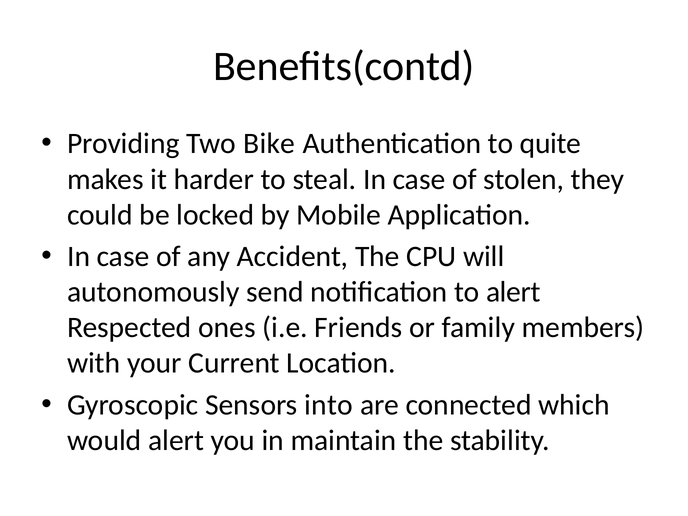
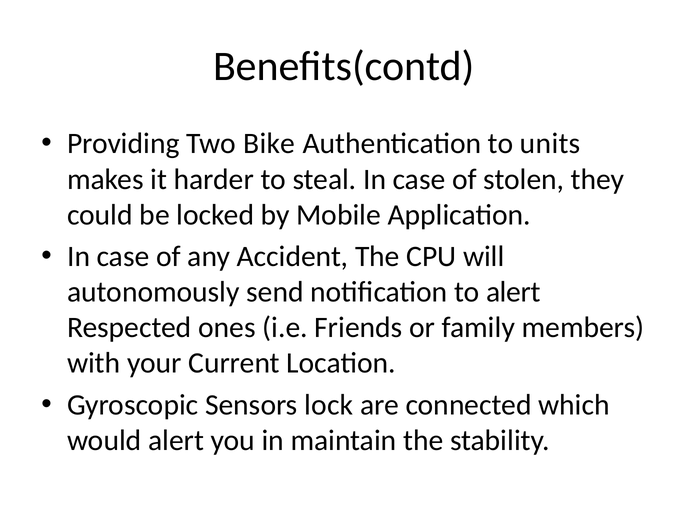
quite: quite -> units (550, 144)
into: into -> lock (329, 405)
